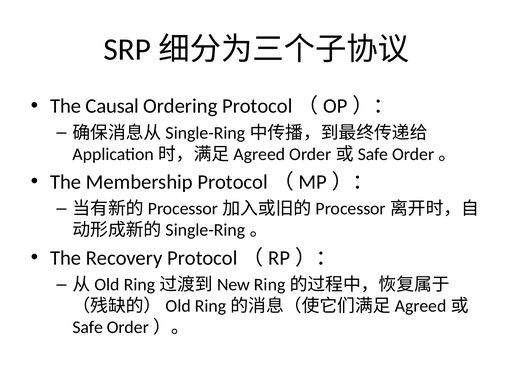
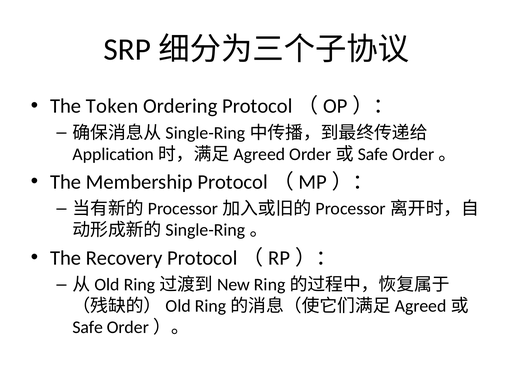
Causal: Causal -> Token (112, 106)
